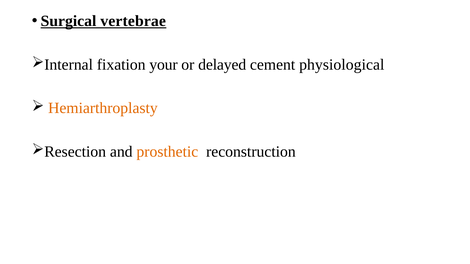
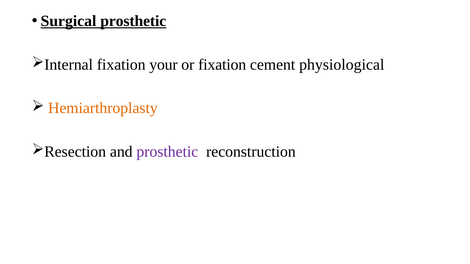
Surgical vertebrae: vertebrae -> prosthetic (133, 21)
or delayed: delayed -> fixation (222, 65)
prosthetic colour: orange -> purple (167, 152)
